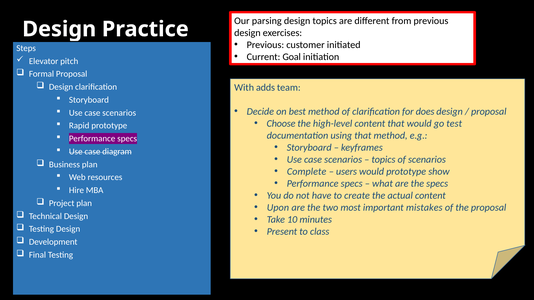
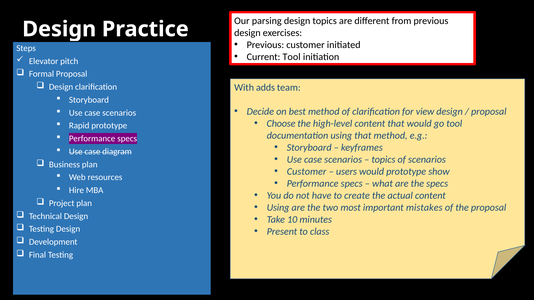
Current Goal: Goal -> Tool (292, 57)
does: does -> view (425, 112)
go test: test -> tool (454, 124)
Complete: Complete -> Customer (307, 172)
Upon: Upon -> Using (278, 208)
